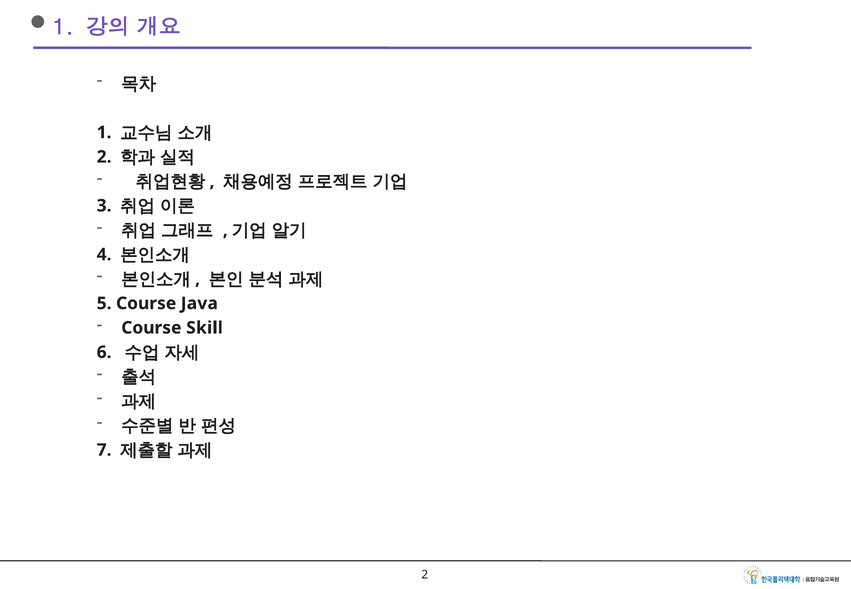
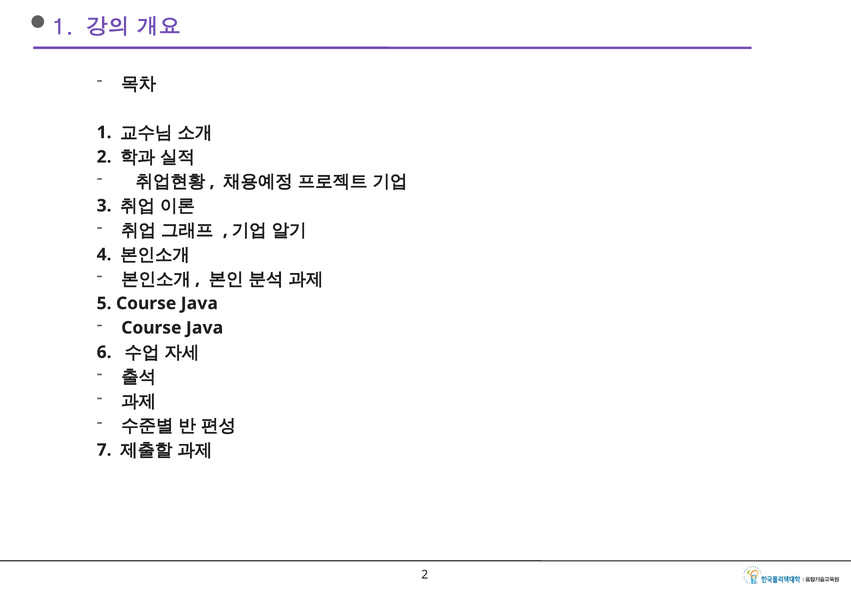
Skill: Skill -> Java (205, 328)
